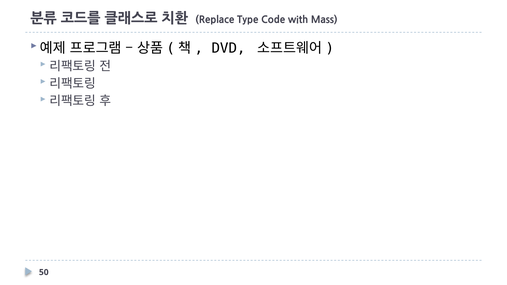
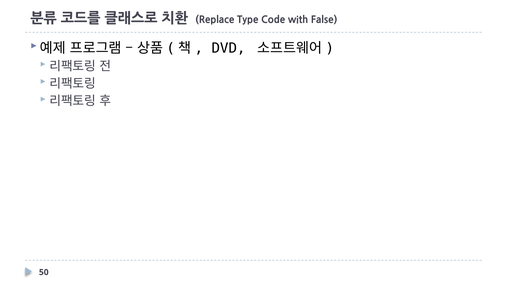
Mass: Mass -> False (324, 20)
